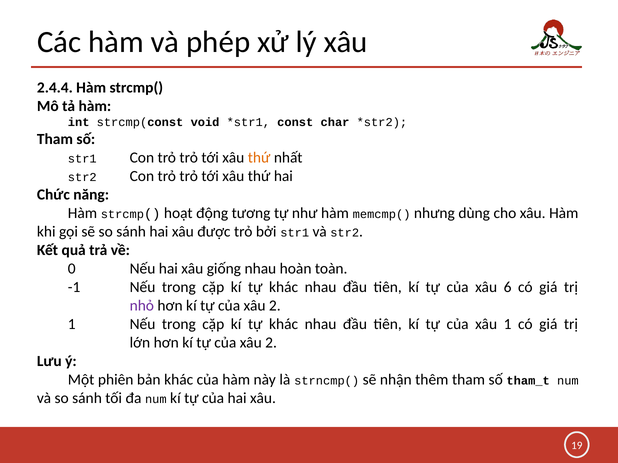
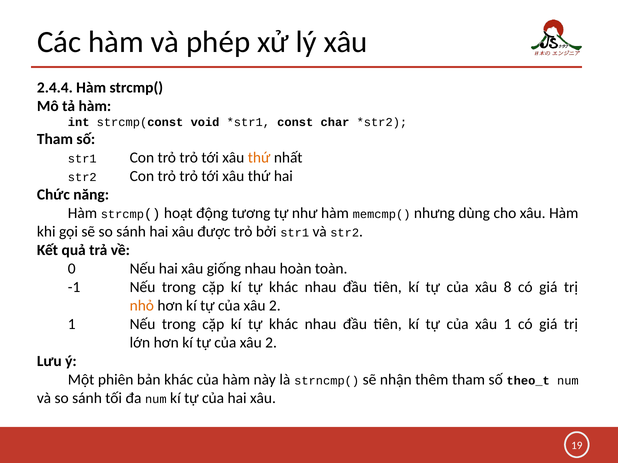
6: 6 -> 8 (508, 287)
nhỏ colour: purple -> orange (142, 306)
tham_t: tham_t -> theo_t (528, 381)
